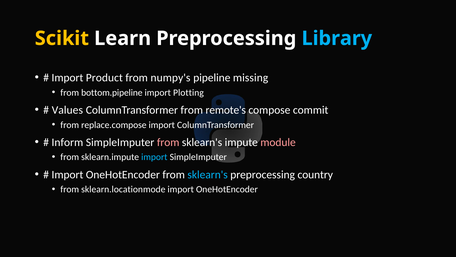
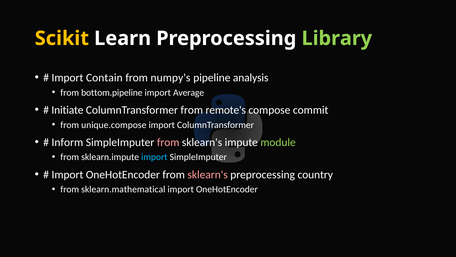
Library colour: light blue -> light green (337, 38)
Product: Product -> Contain (104, 78)
missing: missing -> analysis (251, 78)
Plotting: Plotting -> Average (189, 92)
Values: Values -> Initiate (67, 110)
replace.compose: replace.compose -> unique.compose (114, 125)
module colour: pink -> light green (278, 142)
sklearn's colour: light blue -> pink (208, 174)
sklearn.locationmode: sklearn.locationmode -> sklearn.mathematical (123, 189)
